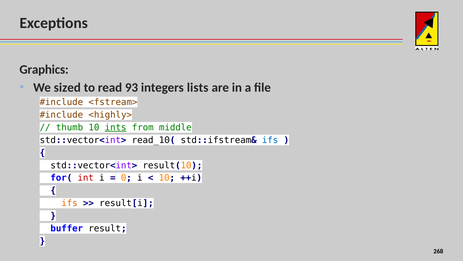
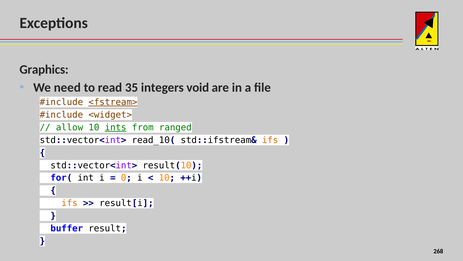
sized: sized -> need (67, 87)
93: 93 -> 35 (132, 87)
lists: lists -> void (198, 87)
<fstream> underline: none -> present (113, 102)
<highly>: <highly> -> <widget> (110, 115)
thumb: thumb -> allow (70, 127)
middle: middle -> ranged (175, 127)
ifs colour: blue -> orange (270, 140)
int colour: red -> black (86, 178)
